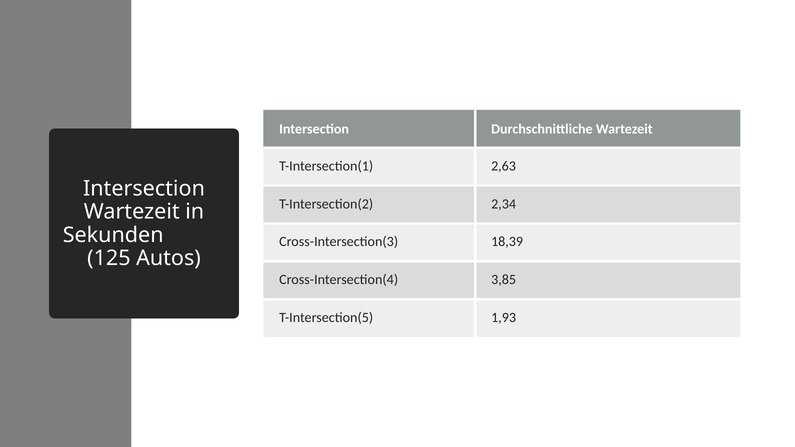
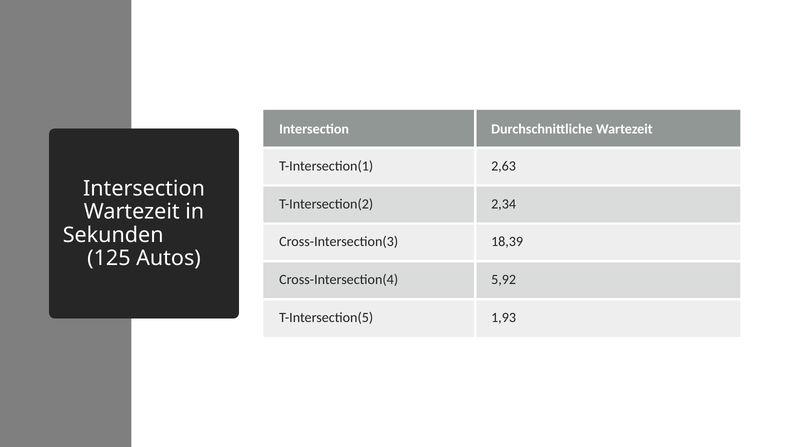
3,85: 3,85 -> 5,92 (504, 280)
